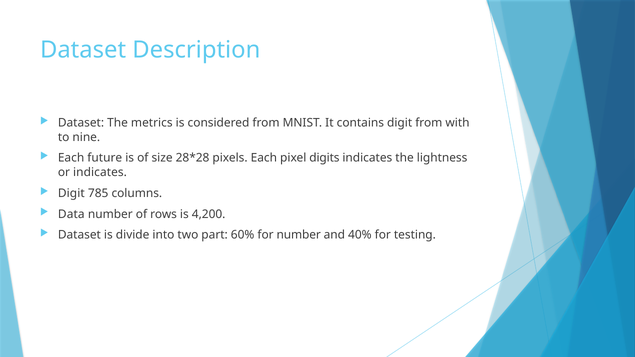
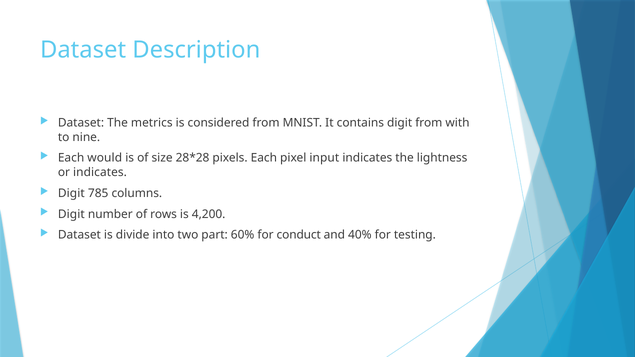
future: future -> would (105, 158)
digits: digits -> input (324, 158)
Data: Data -> Digit (71, 214)
for number: number -> conduct (299, 235)
